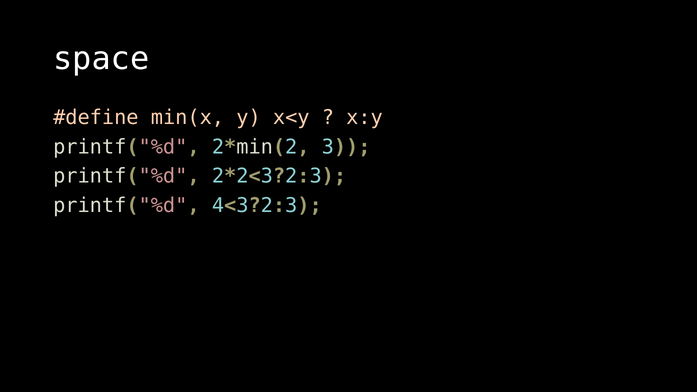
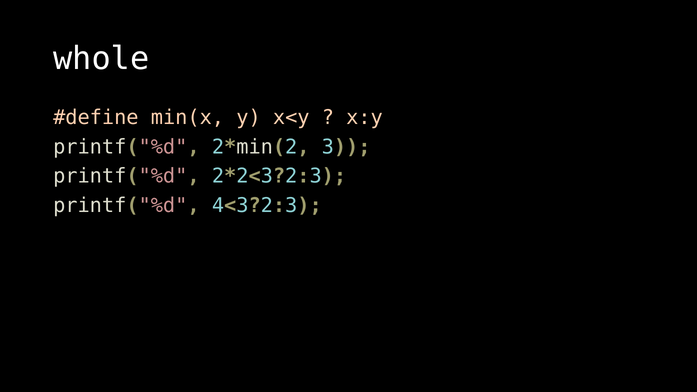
space: space -> whole (101, 59)
